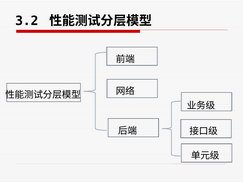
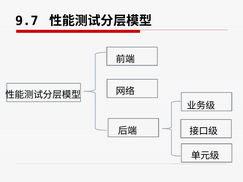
3.2: 3.2 -> 9.7 (27, 21)
